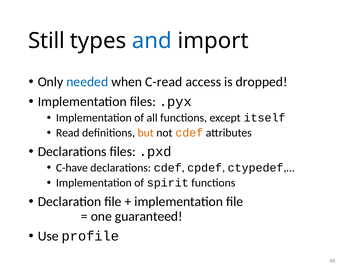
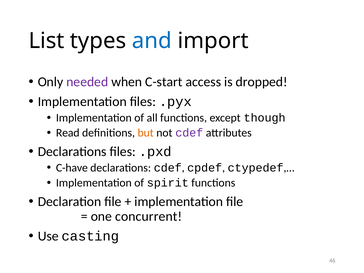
Still: Still -> List (46, 41)
needed colour: blue -> purple (87, 82)
C-read: C-read -> C-start (164, 82)
itself: itself -> though (265, 118)
cdef colour: orange -> purple (189, 133)
guaranteed: guaranteed -> concurrent (149, 216)
profile: profile -> casting (90, 236)
